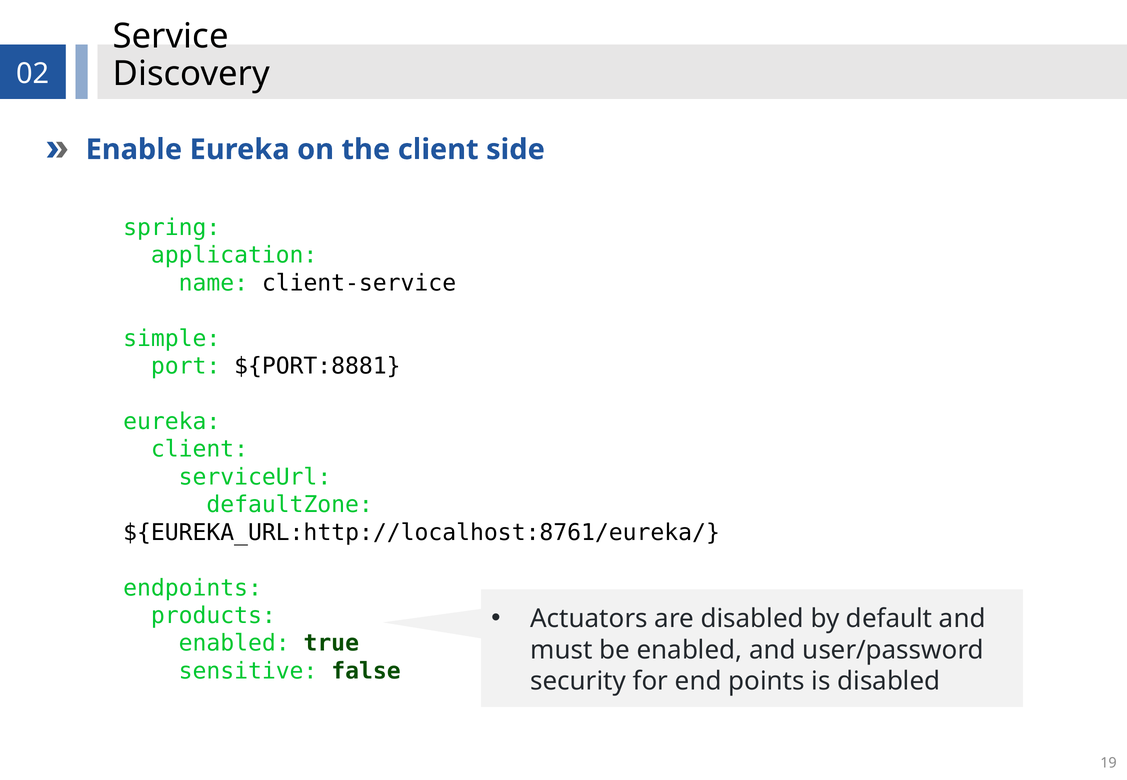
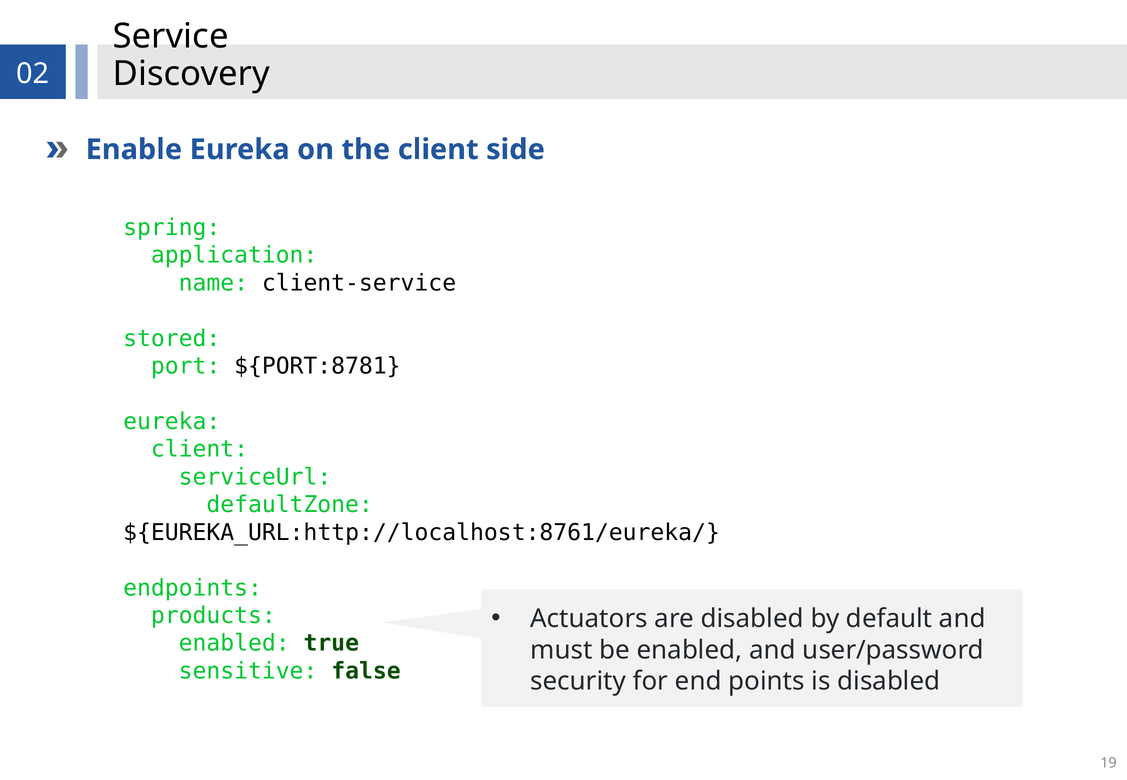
simple: simple -> stored (172, 339)
${PORT:8881: ${PORT:8881 -> ${PORT:8781 (317, 366)
